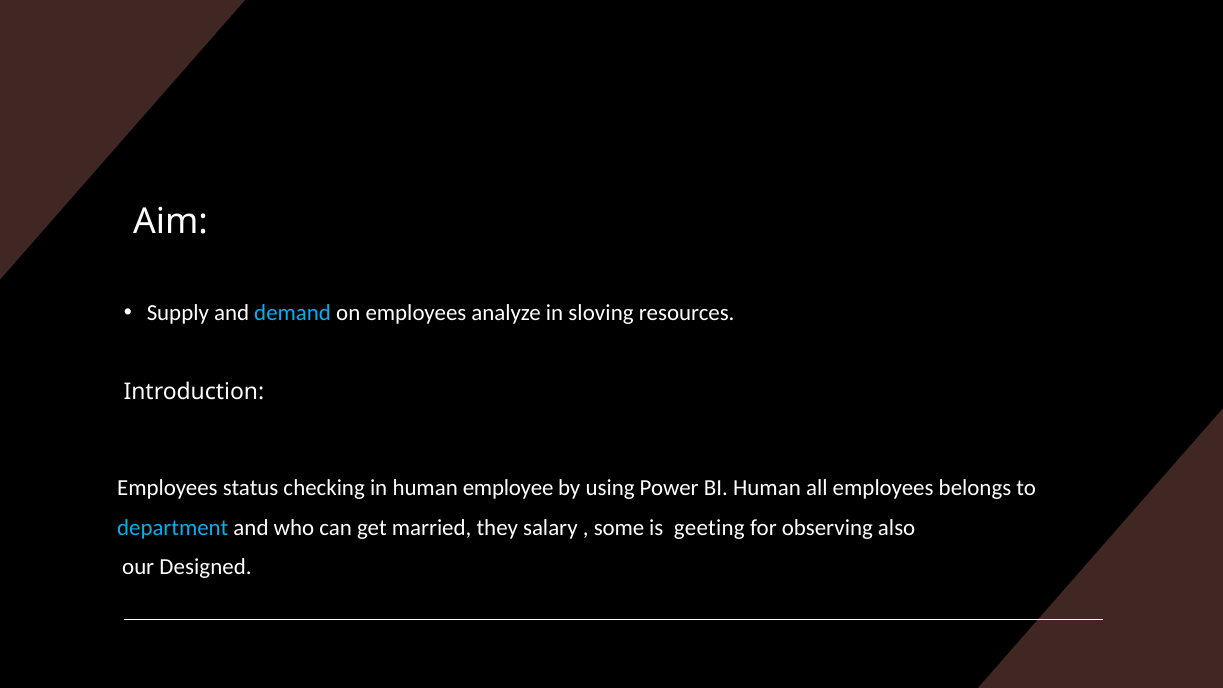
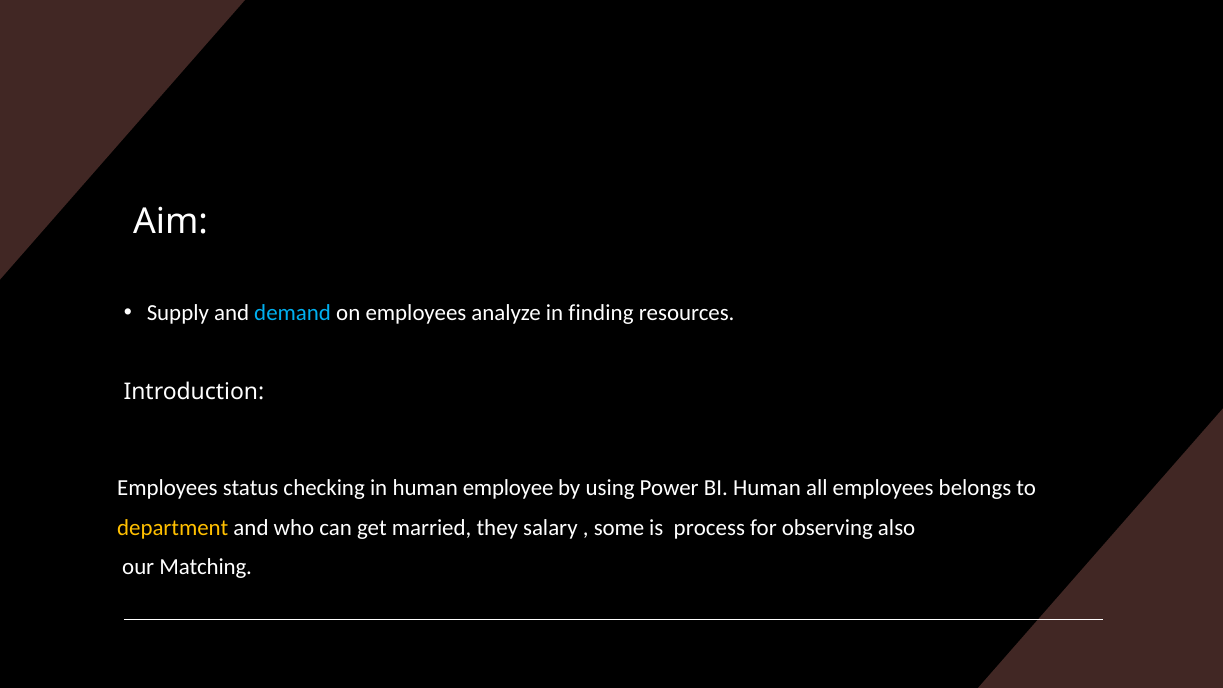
sloving: sloving -> finding (601, 313)
department colour: light blue -> yellow (173, 528)
geeting: geeting -> process (709, 528)
Designed: Designed -> Matching (206, 567)
